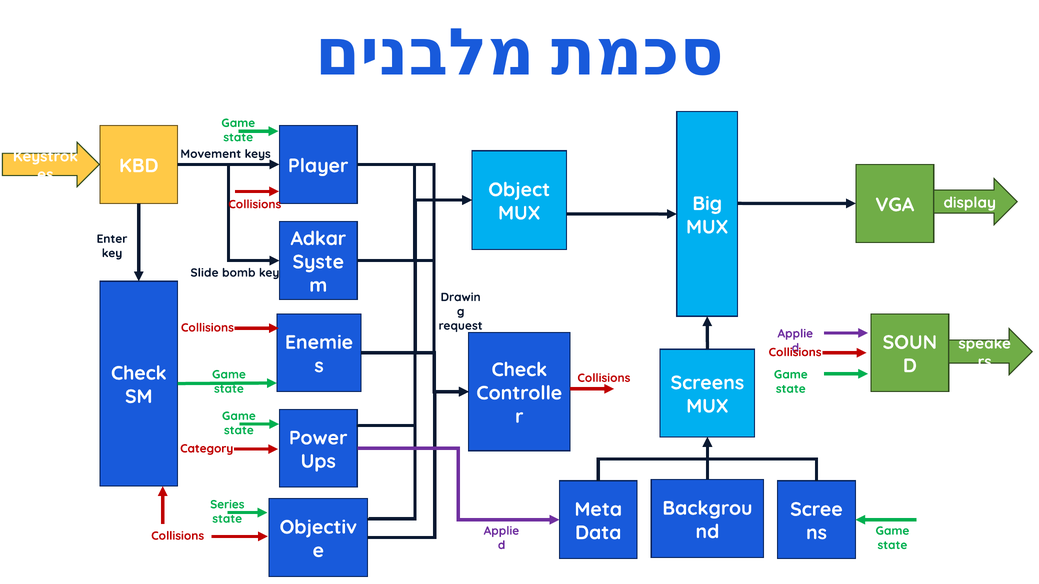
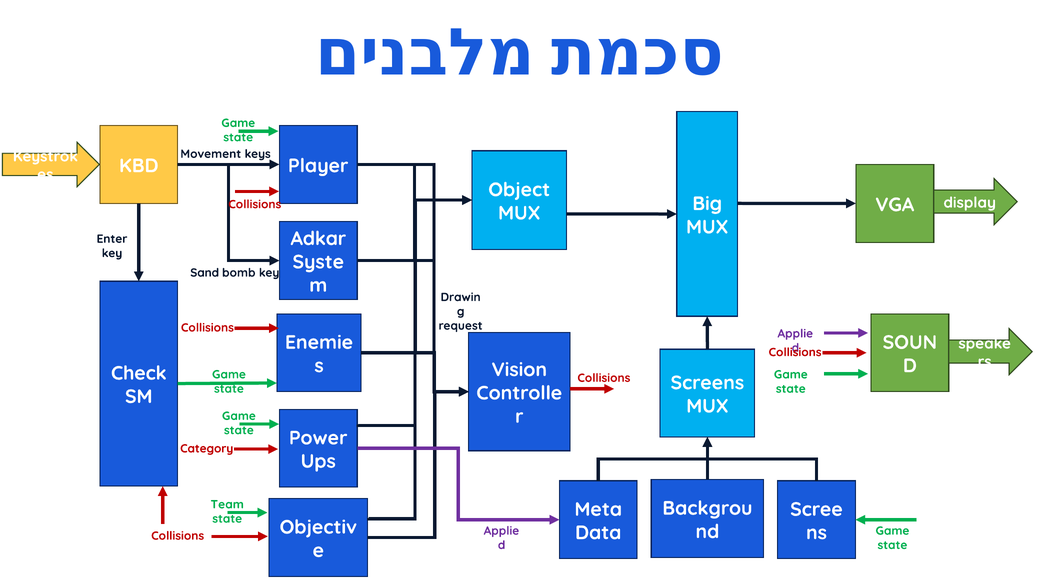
Slide: Slide -> Sand (205, 273)
Check: Check -> Vision (519, 370)
Series: Series -> Team (227, 505)
